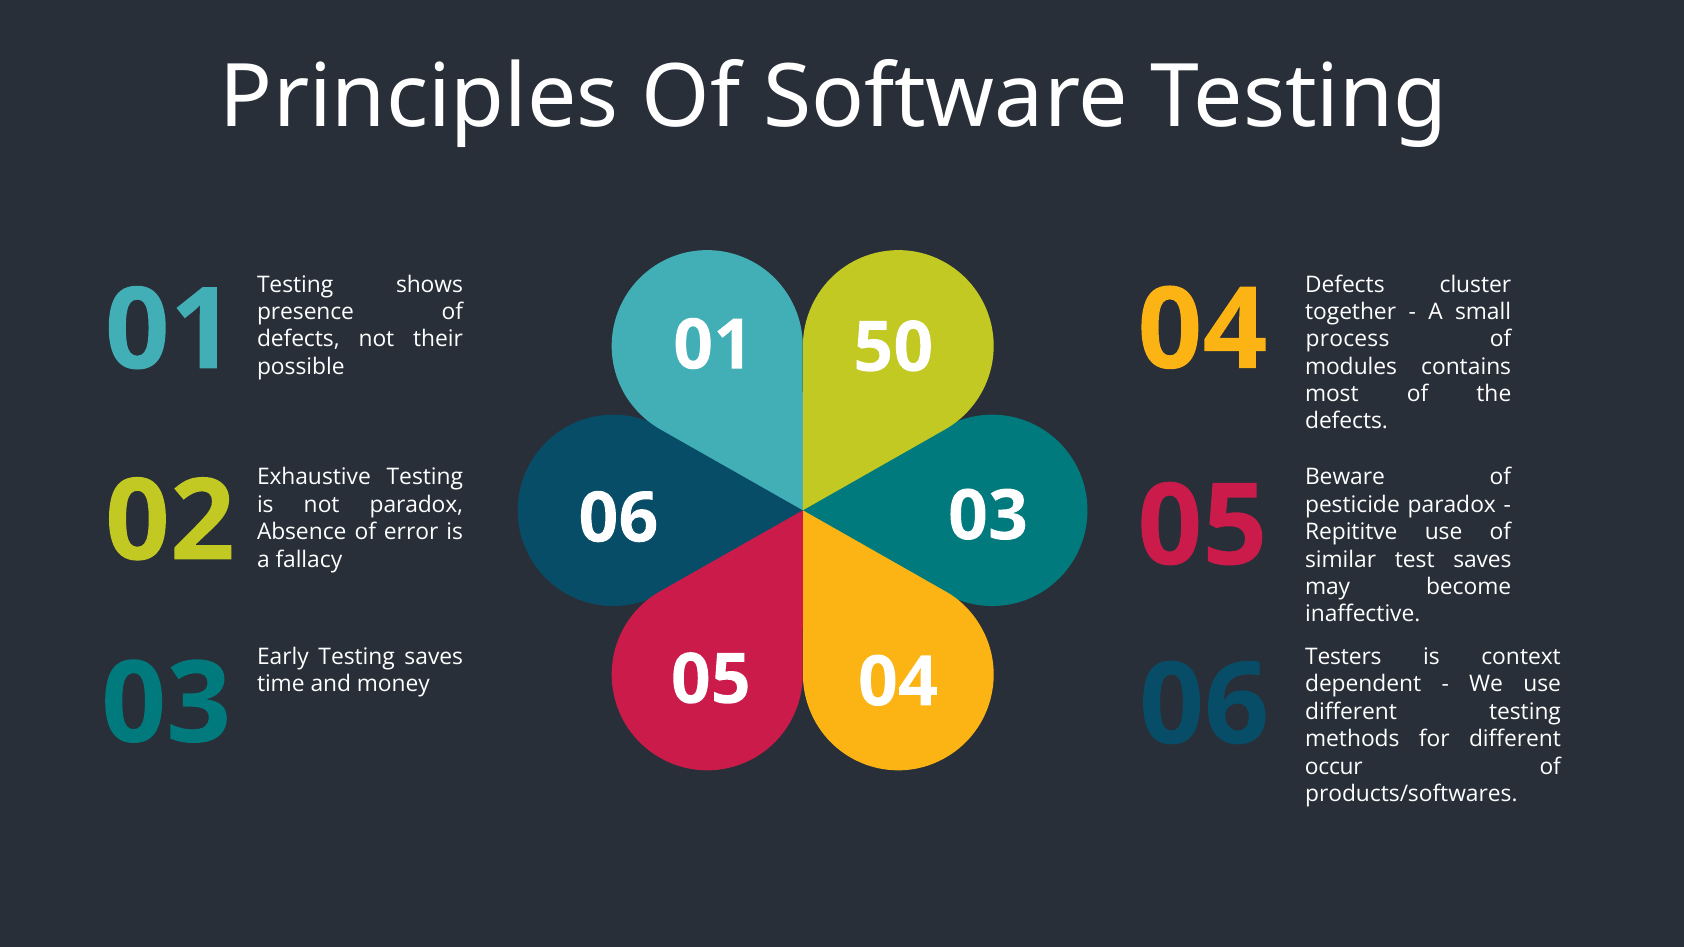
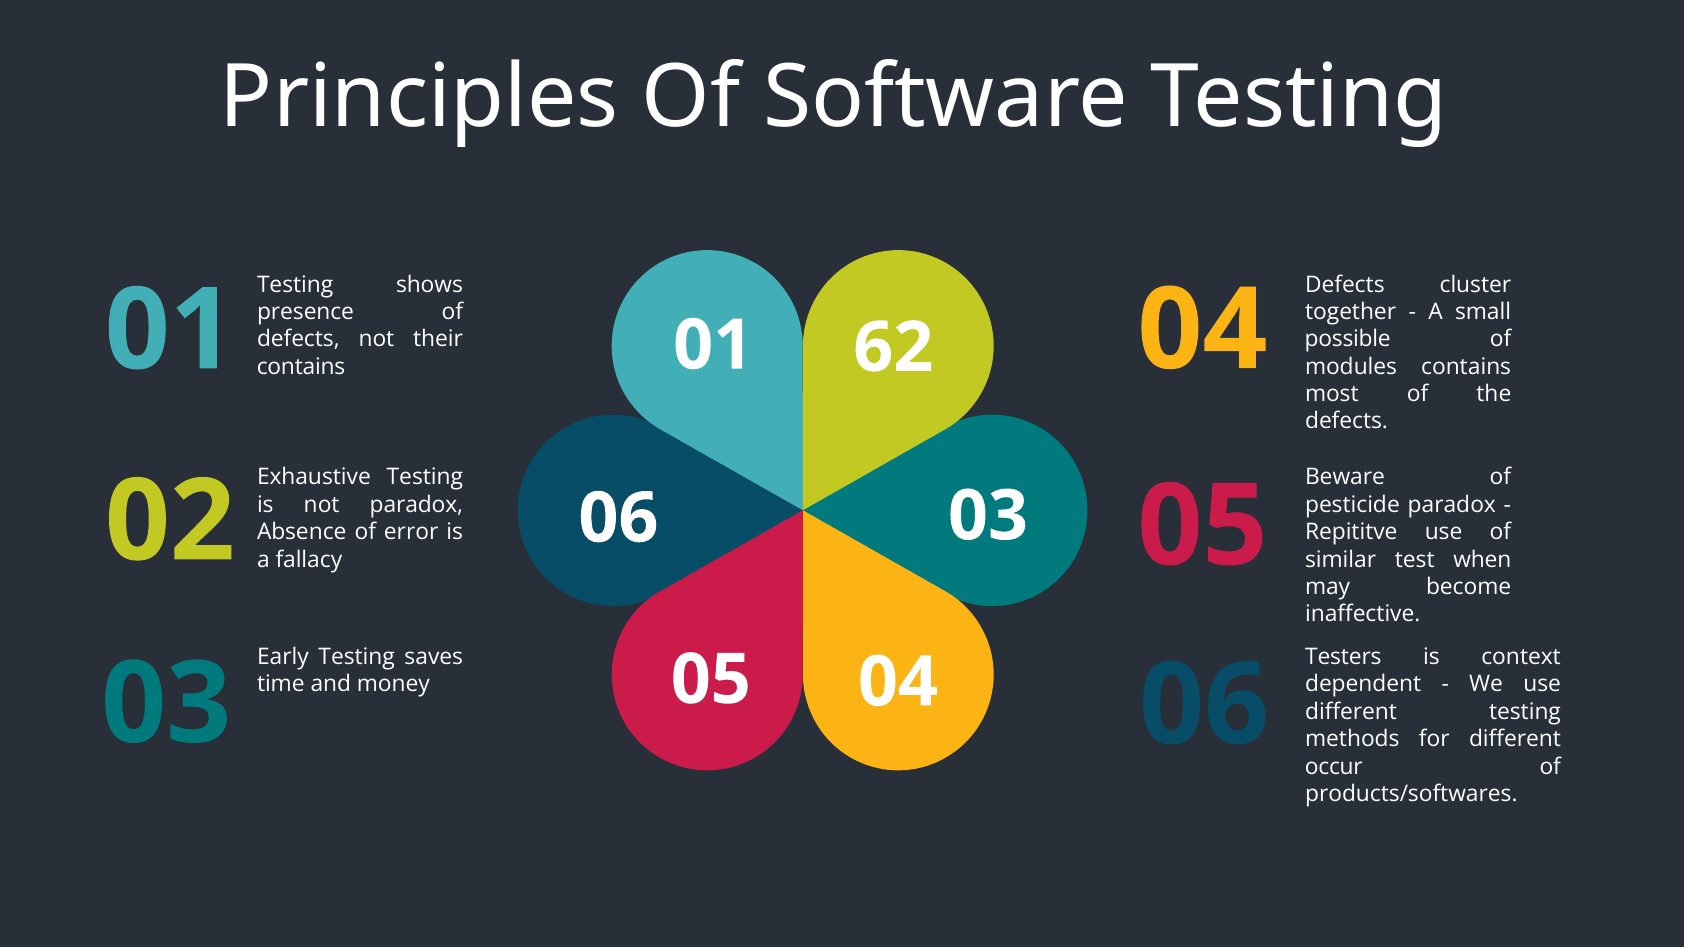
50: 50 -> 62 (893, 348)
process: process -> possible (1348, 339)
possible: possible -> contains (301, 367)
test saves: saves -> when (1482, 560)
